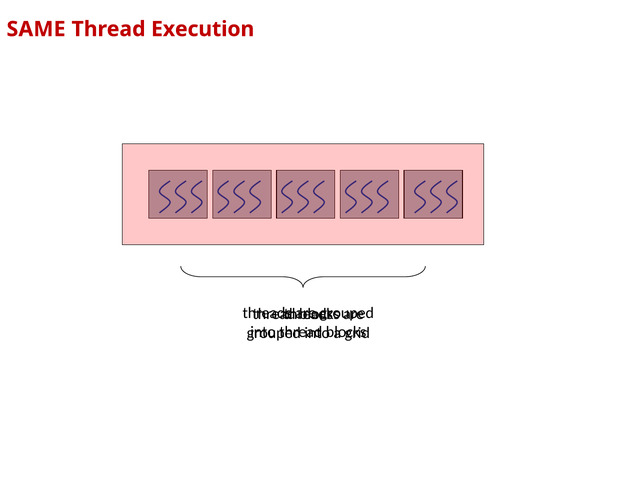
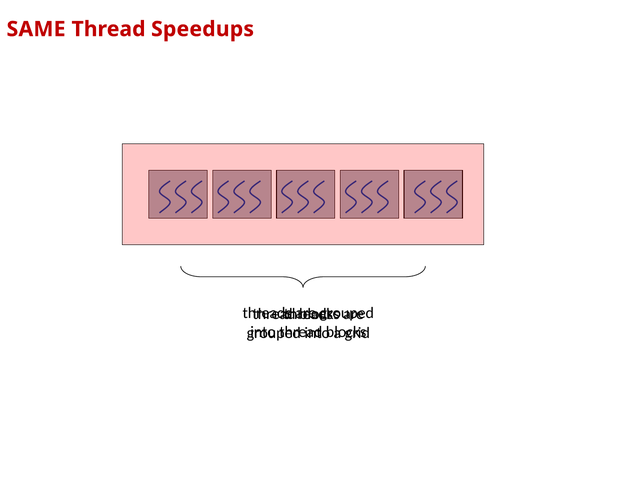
Execution: Execution -> Speedups (203, 29)
